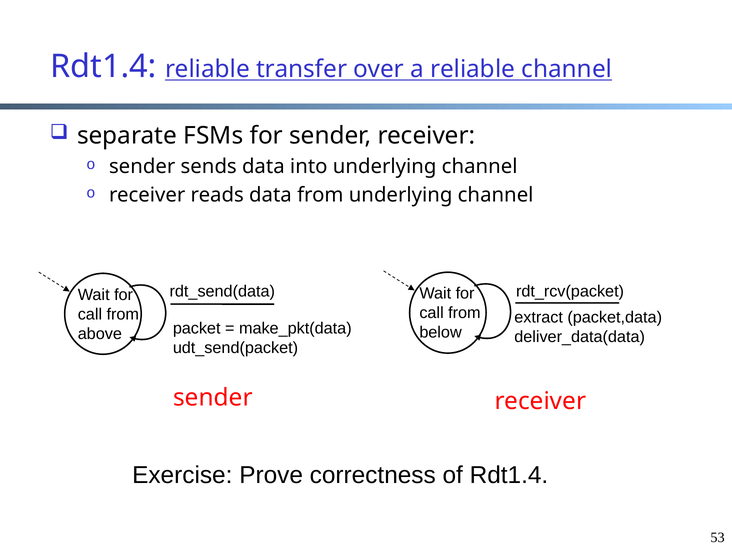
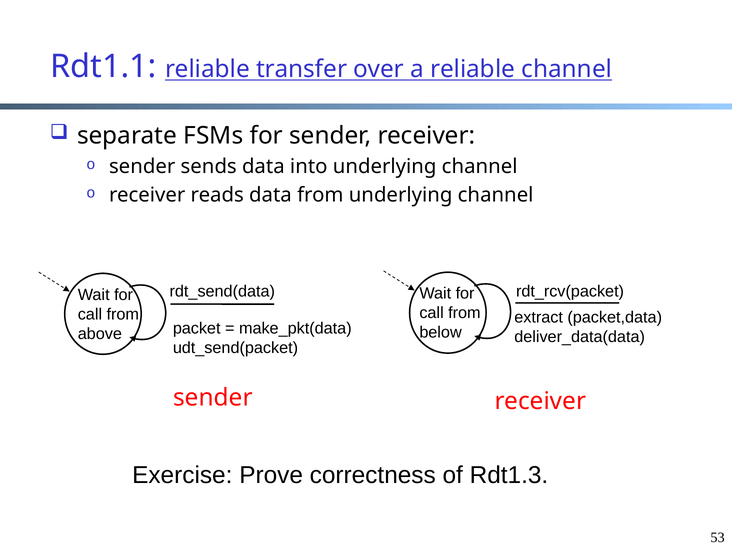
Rdt1.4: Rdt1.4 -> Rdt1.1 (103, 66)
of Rdt1.4: Rdt1.4 -> Rdt1.3 (509, 475)
